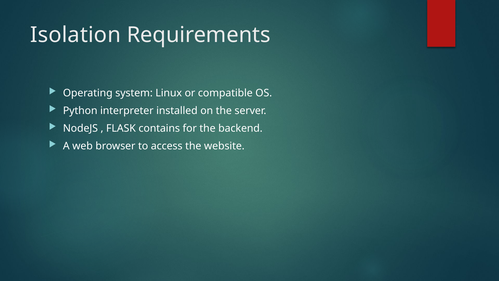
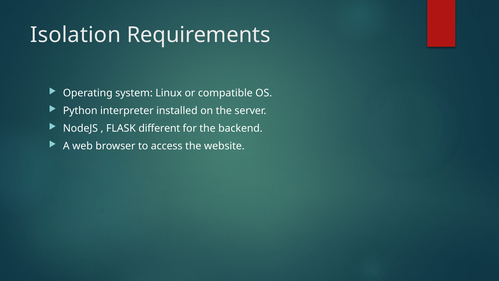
contains: contains -> different (159, 128)
